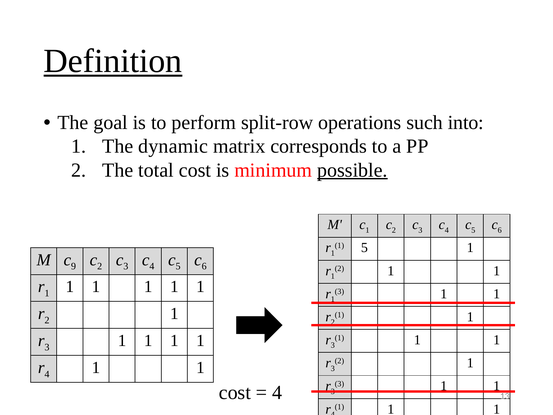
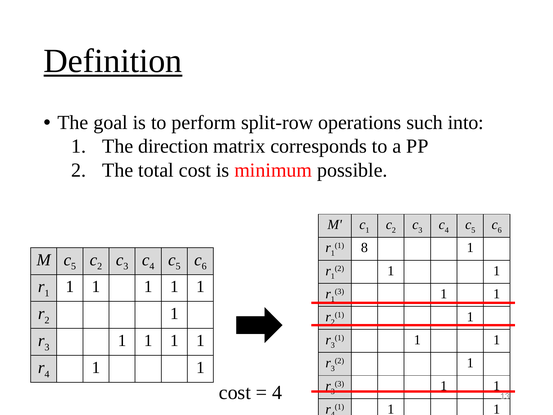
dynamic: dynamic -> direction (173, 146)
possible underline: present -> none (352, 170)
1 5: 5 -> 8 (364, 248)
9: 9 -> 5 (74, 266)
